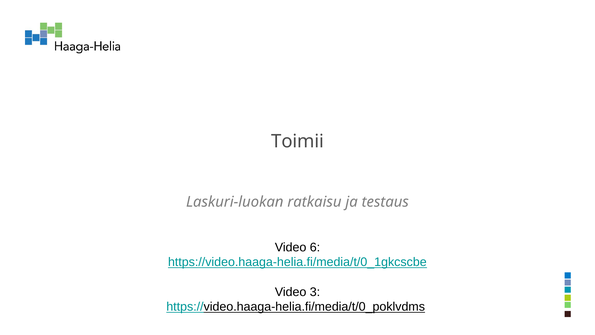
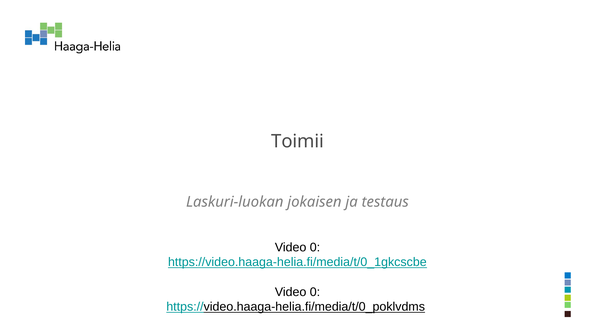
ratkaisu: ratkaisu -> jokaisen (314, 202)
6: 6 -> 0 (315, 247)
3: 3 -> 0 (315, 292)
